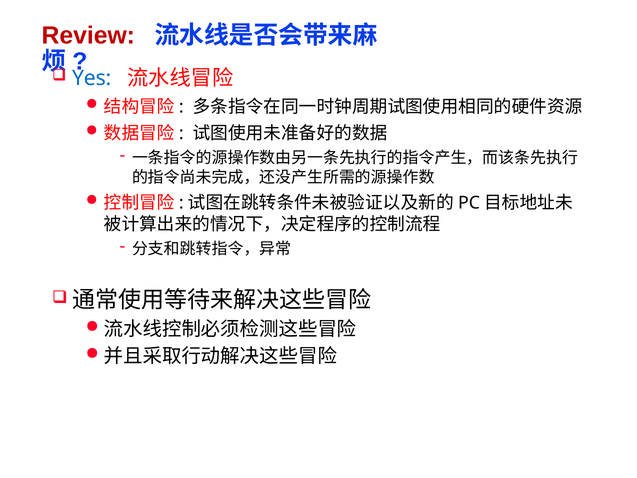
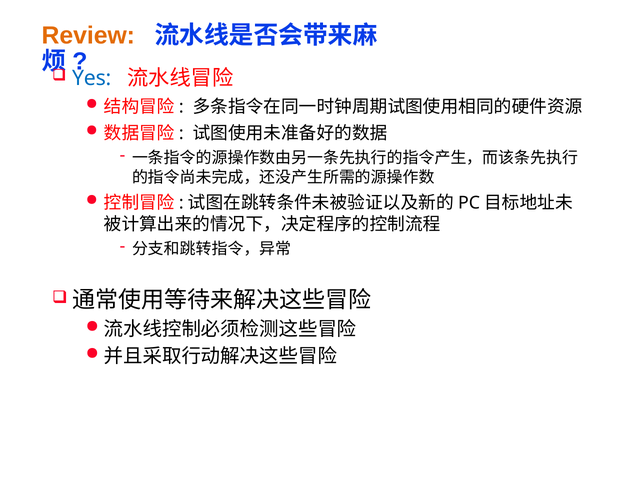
Review colour: red -> orange (88, 36)
